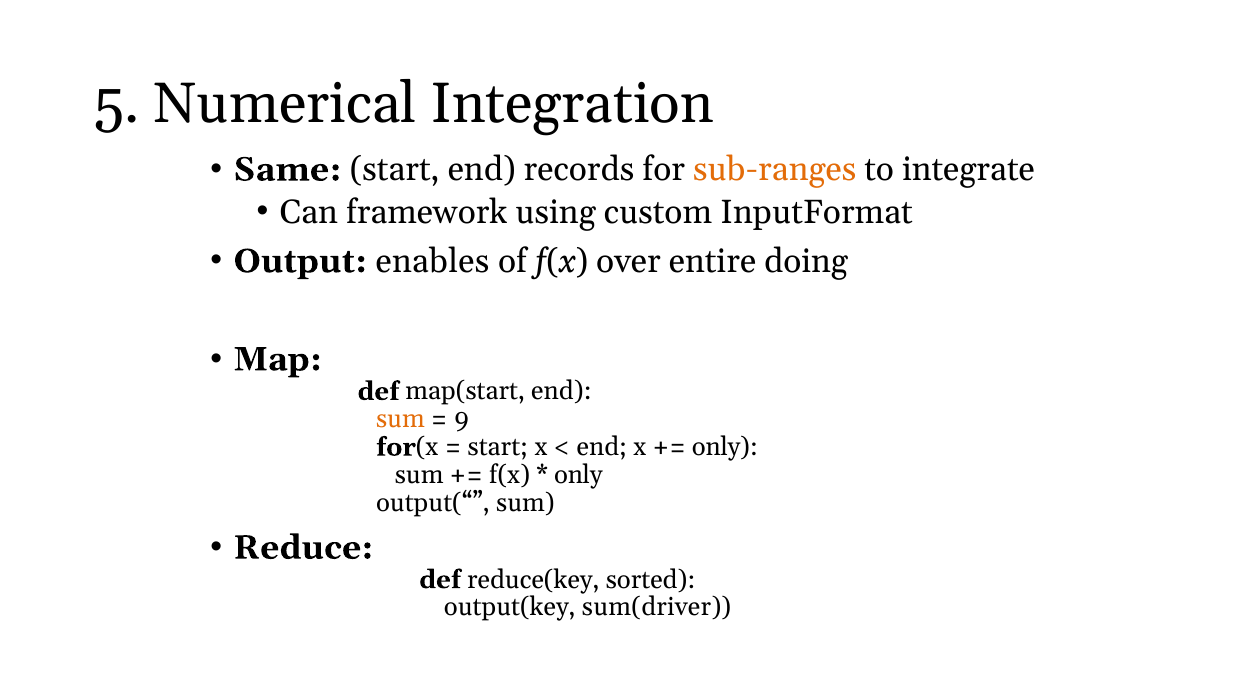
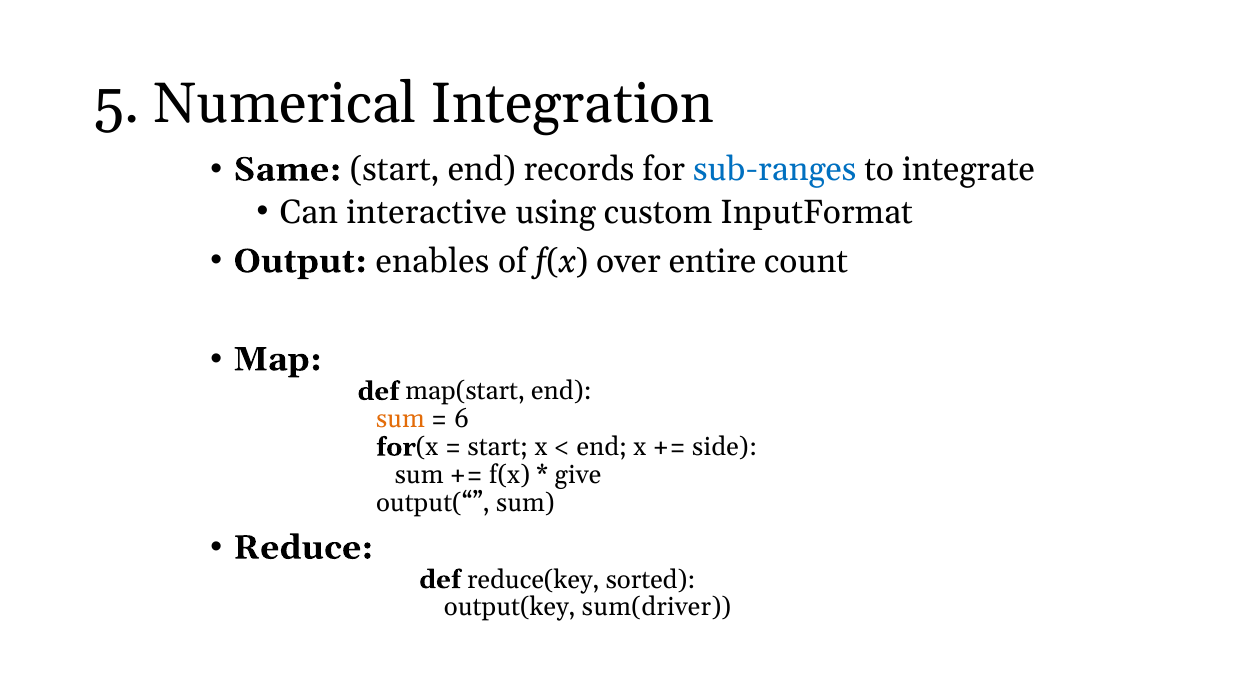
sub-ranges colour: orange -> blue (775, 169)
framework: framework -> interactive (427, 212)
doing: doing -> count (806, 261)
9: 9 -> 6 (462, 419)
only: only -> side (725, 447)
only: only -> give (578, 475)
